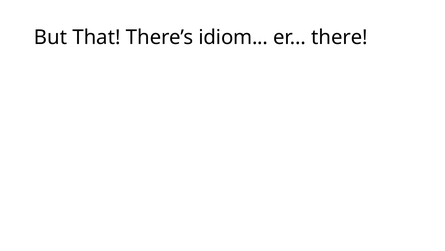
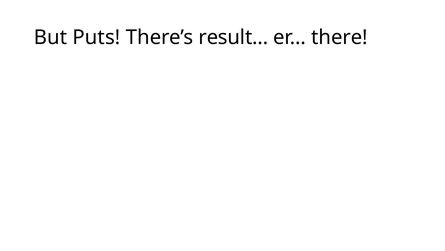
That: That -> Puts (96, 37)
idiom: idiom -> result (233, 37)
